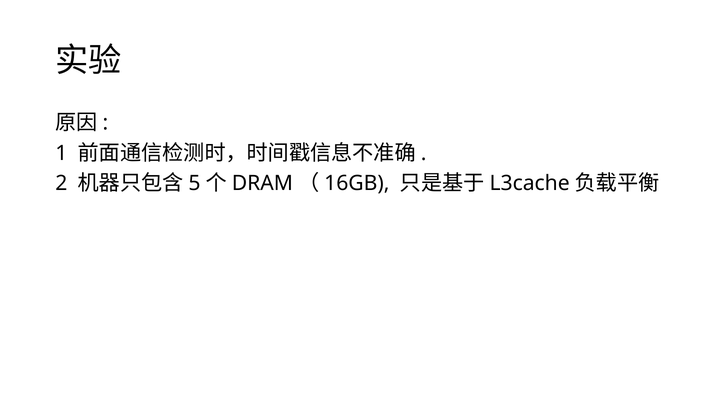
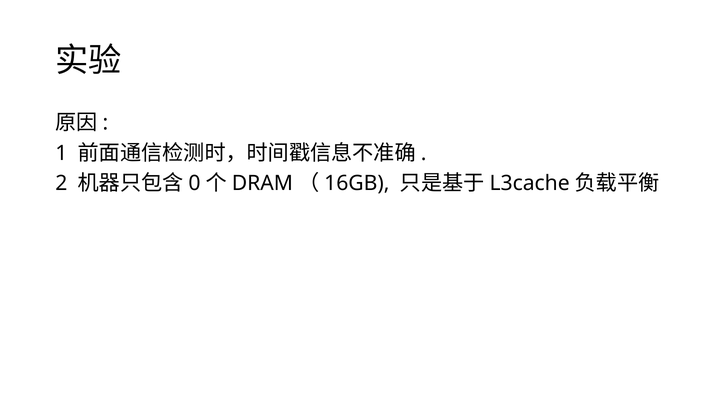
5: 5 -> 0 (195, 183)
